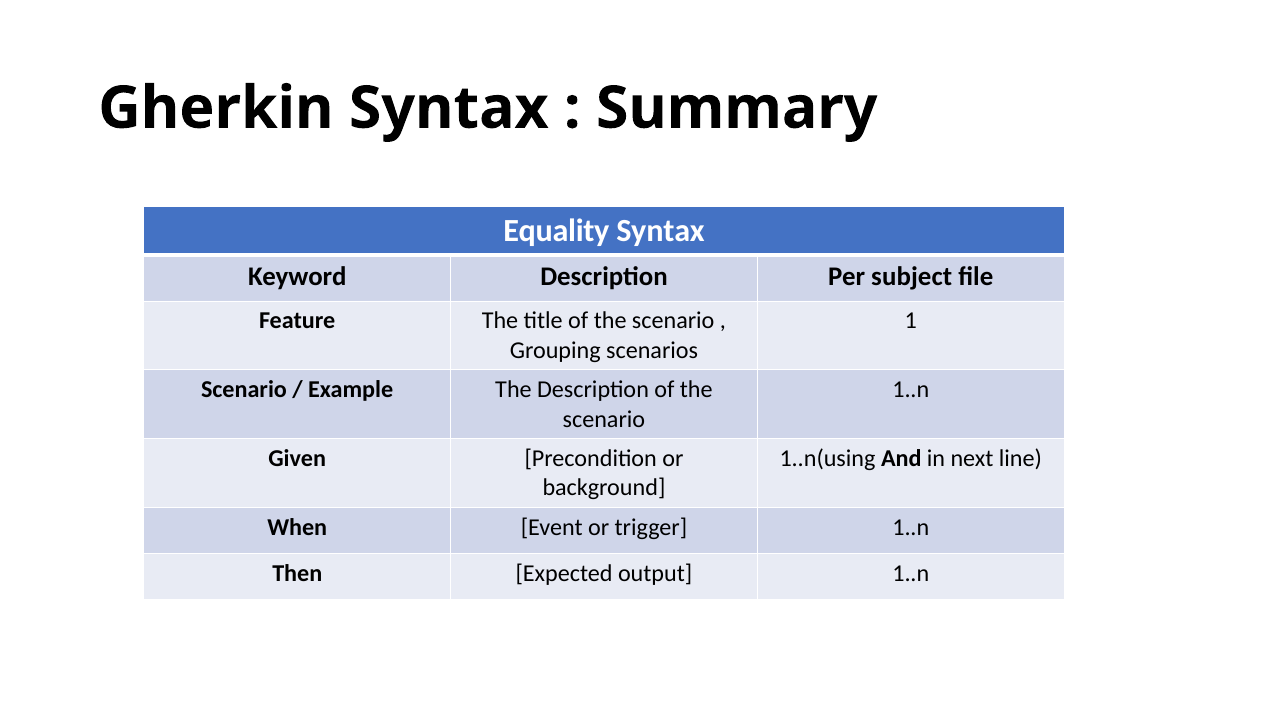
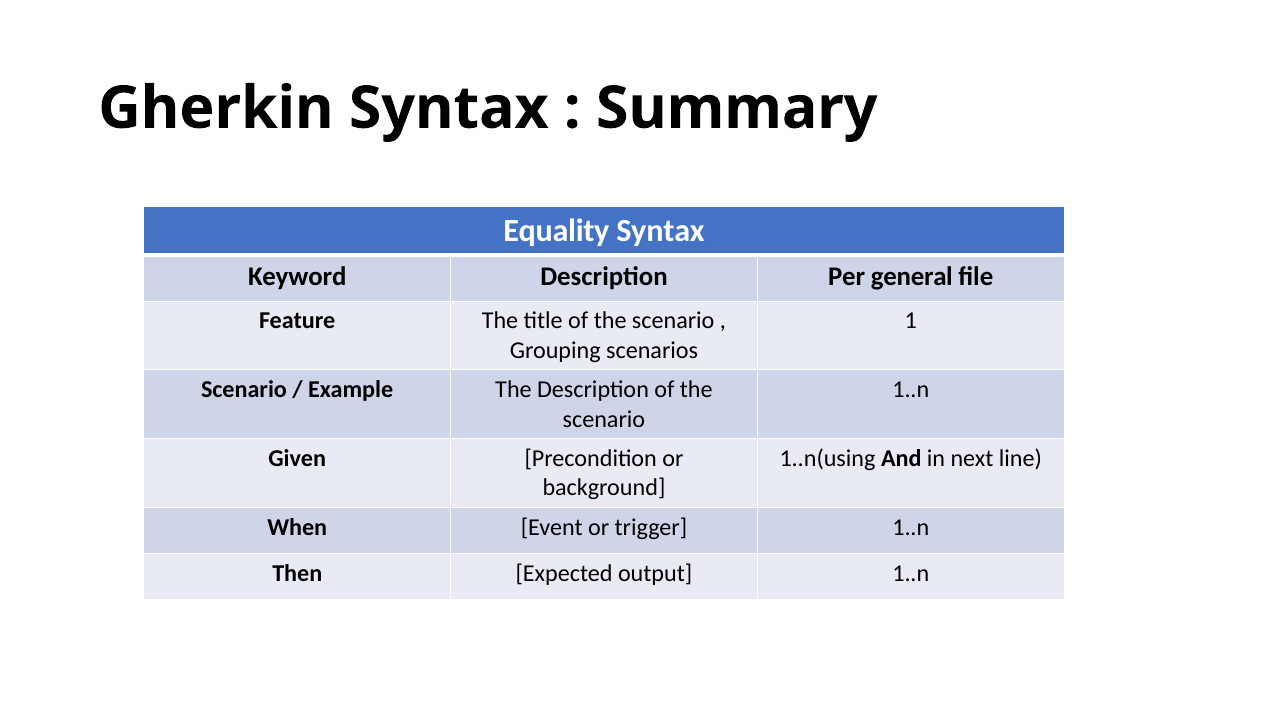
subject: subject -> general (912, 276)
